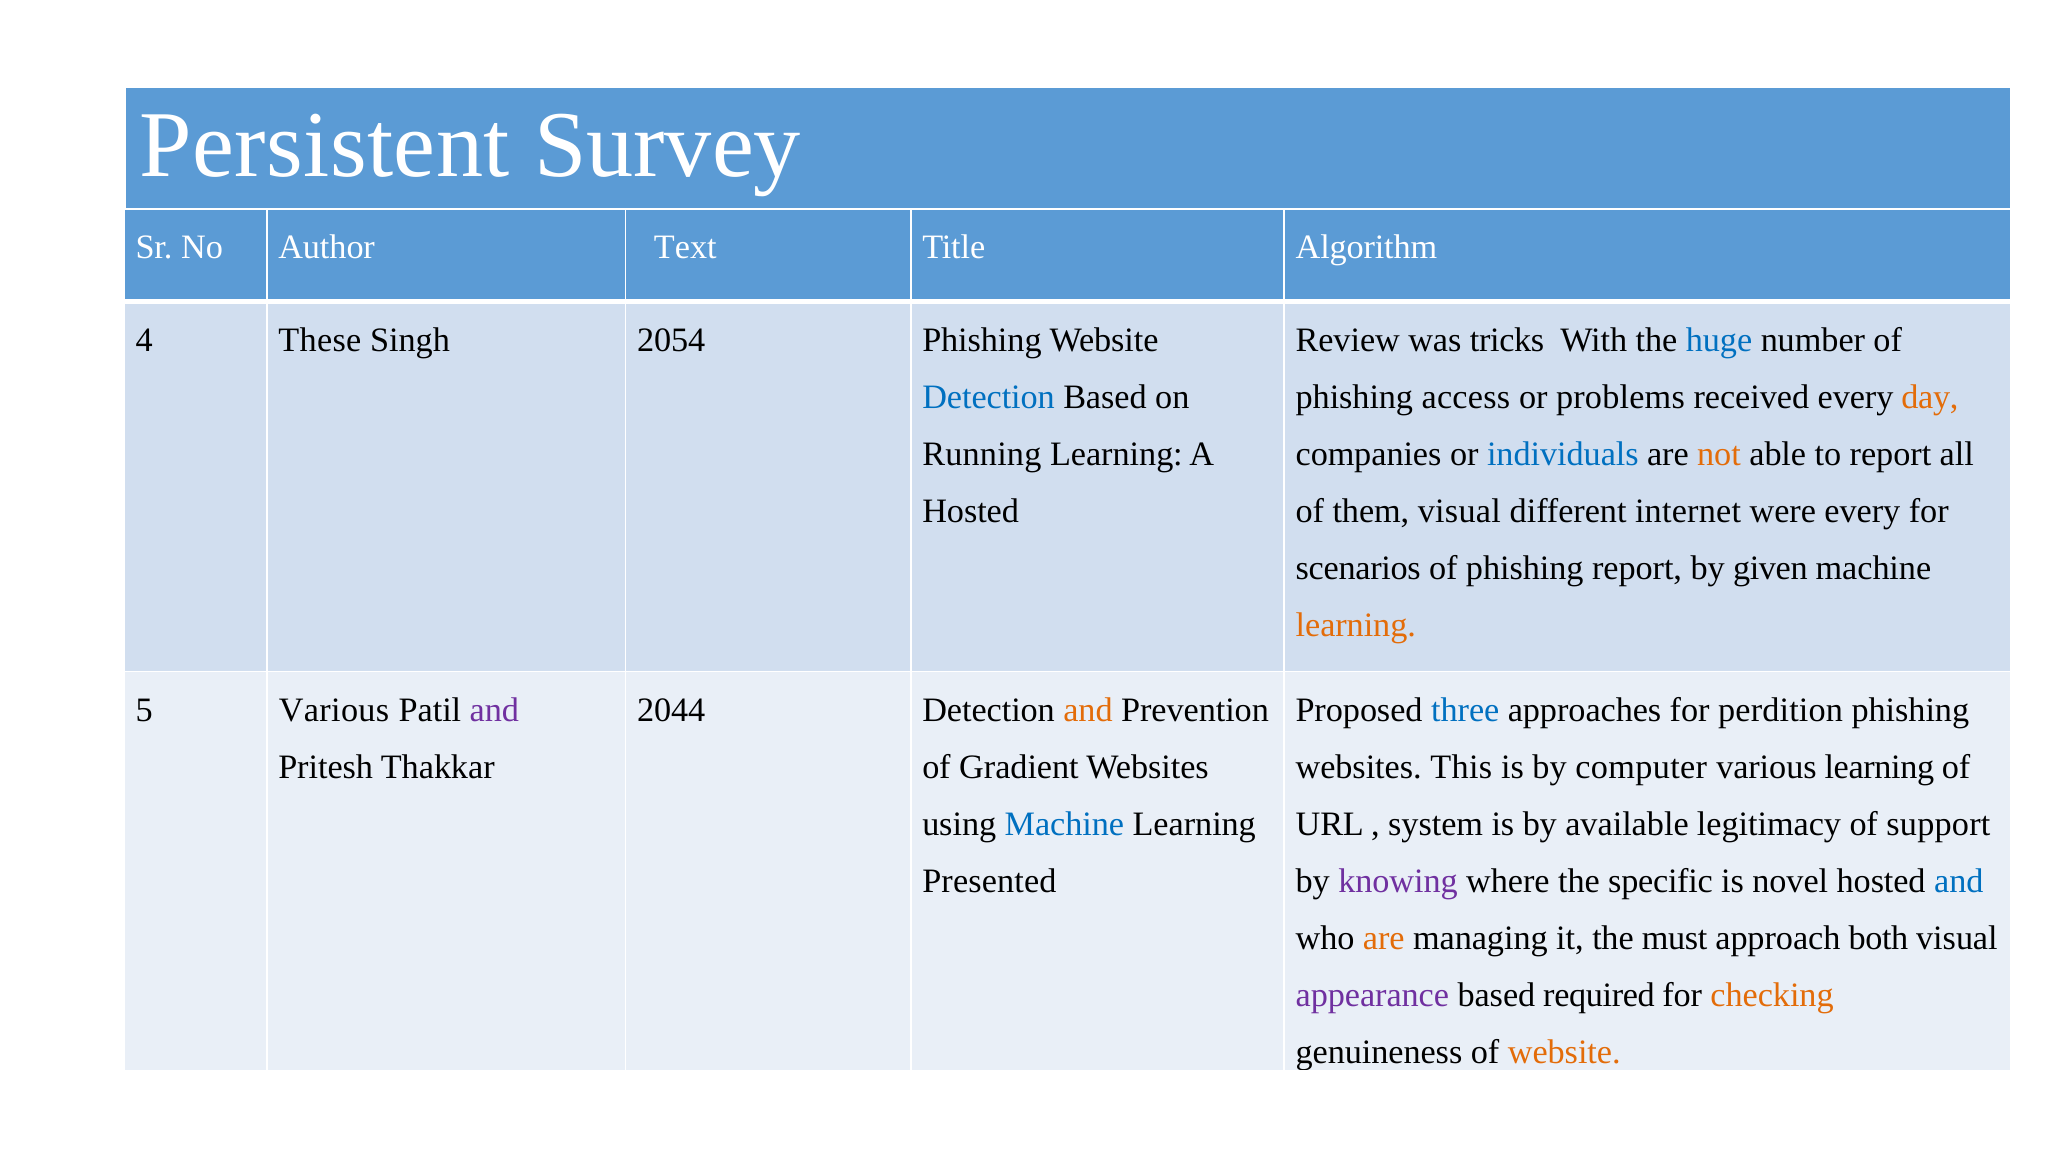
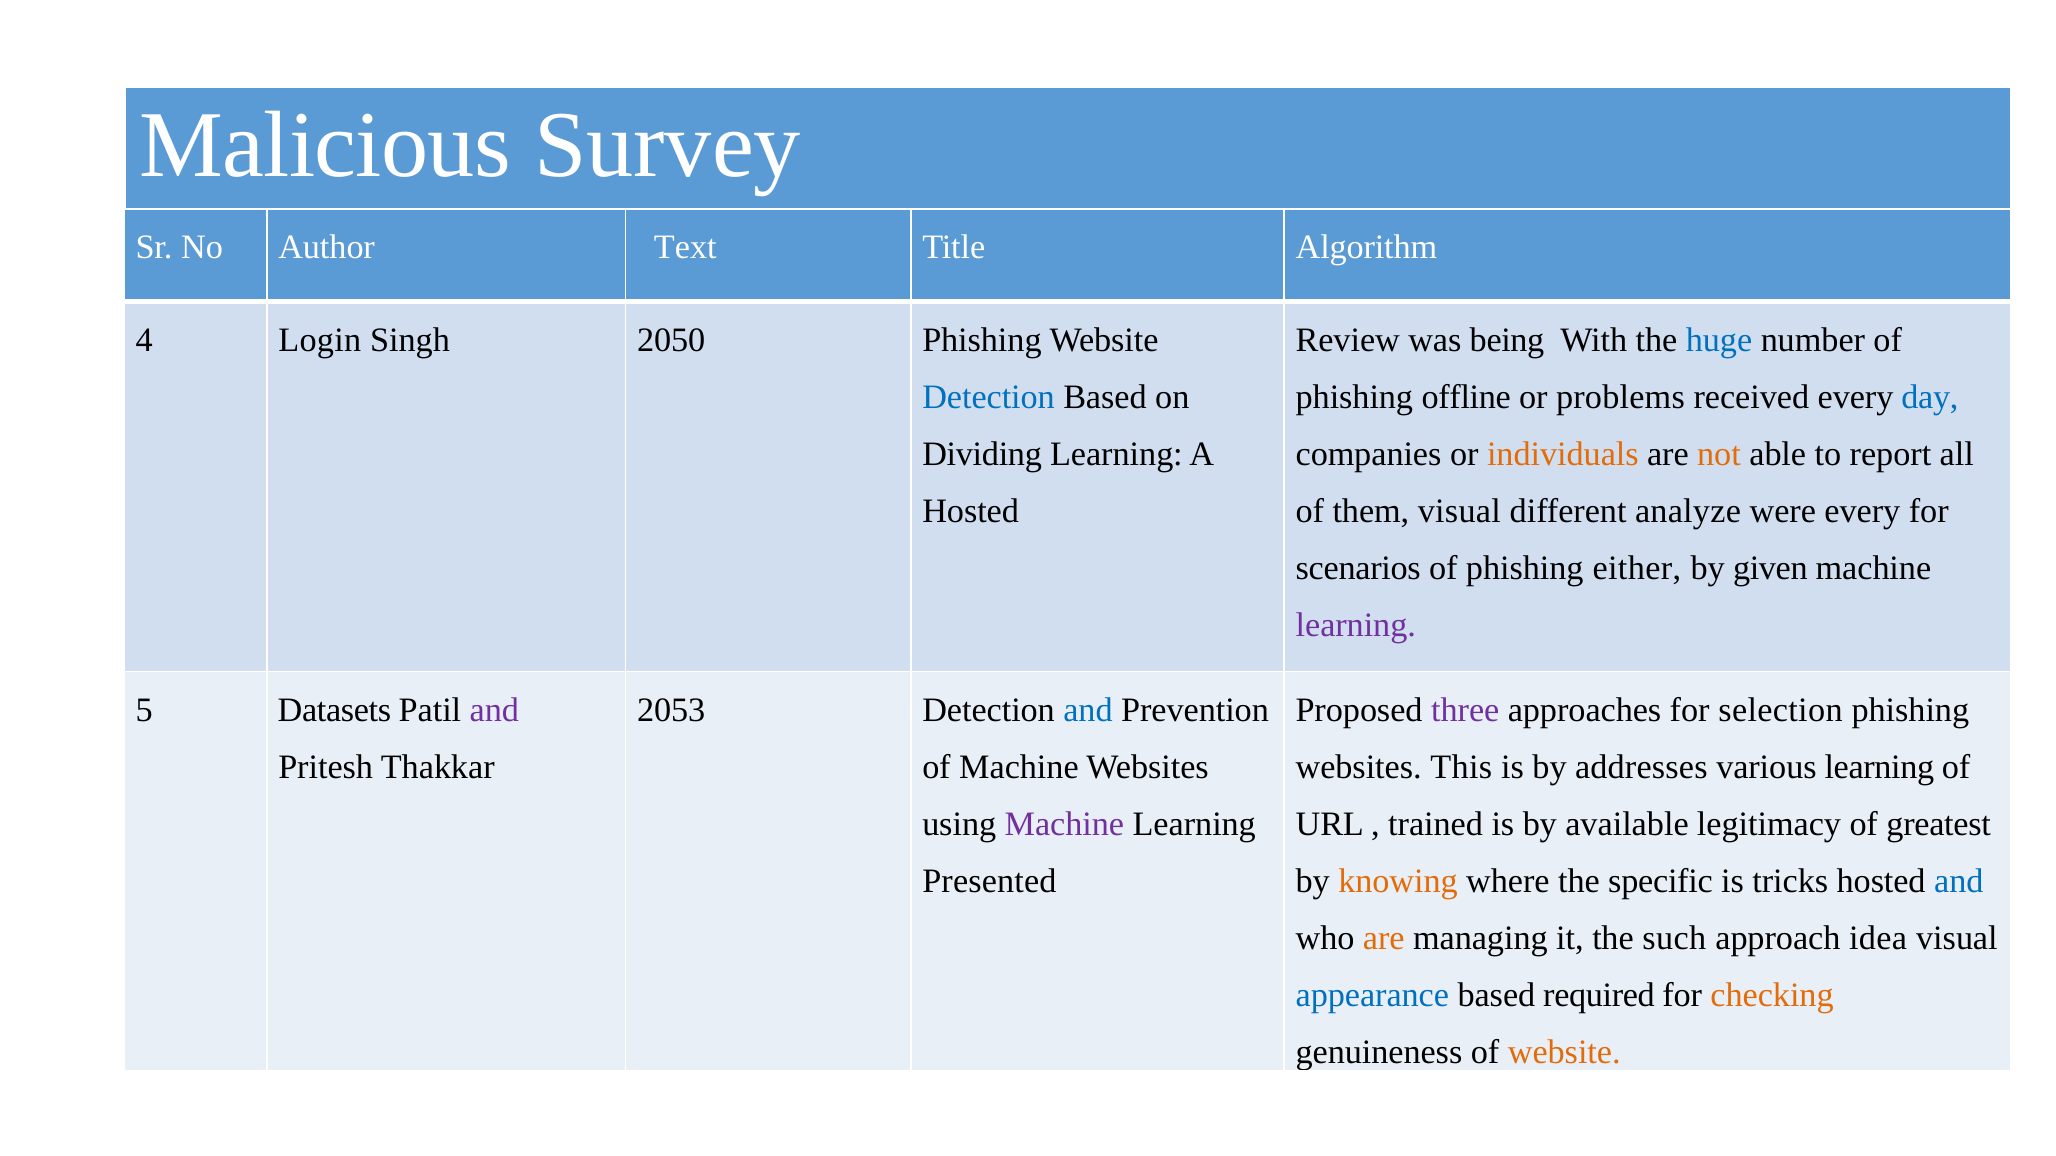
Persistent: Persistent -> Malicious (325, 145)
These: These -> Login (320, 340)
2054: 2054 -> 2050 (671, 340)
tricks: tricks -> being (1507, 340)
access: access -> offline (1466, 397)
day colour: orange -> blue (1930, 397)
Running: Running -> Dividing (982, 454)
individuals colour: blue -> orange (1563, 454)
internet: internet -> analyze (1688, 511)
phishing report: report -> either (1637, 568)
learning colour: orange -> purple (1356, 625)
5 Various: Various -> Datasets (334, 710)
2044: 2044 -> 2053 (671, 710)
and colour: orange -> blue (1088, 710)
three colour: blue -> purple (1465, 710)
perdition: perdition -> selection (1781, 710)
of Gradient: Gradient -> Machine (1019, 767)
computer: computer -> addresses (1641, 767)
Machine colour: blue -> purple (1064, 824)
system: system -> trained (1436, 824)
support: support -> greatest (1939, 824)
knowing colour: purple -> orange (1398, 881)
novel: novel -> tricks (1790, 881)
must: must -> such (1674, 938)
both: both -> idea (1878, 938)
appearance colour: purple -> blue (1372, 995)
